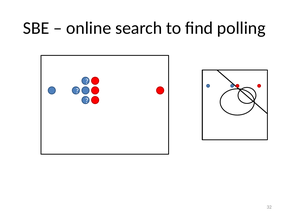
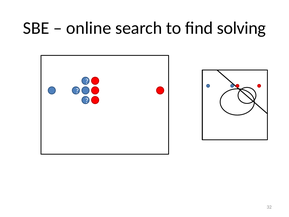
polling: polling -> solving (241, 28)
